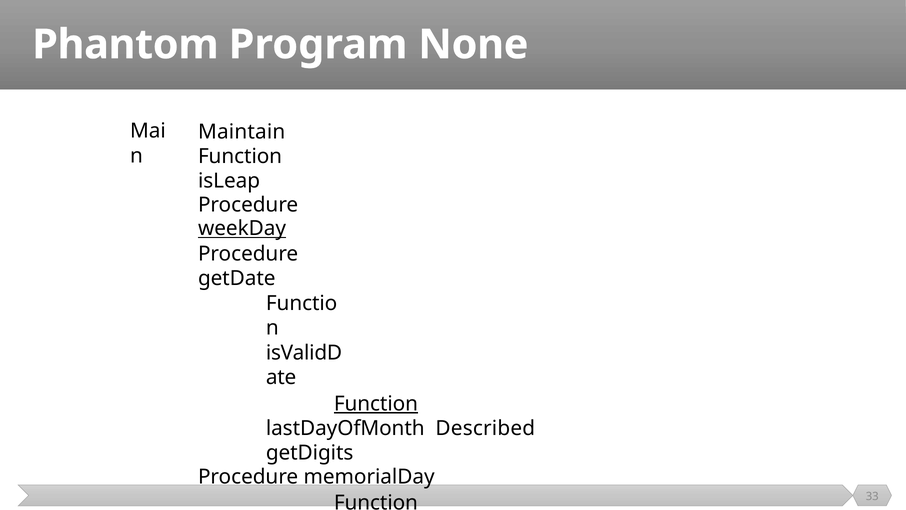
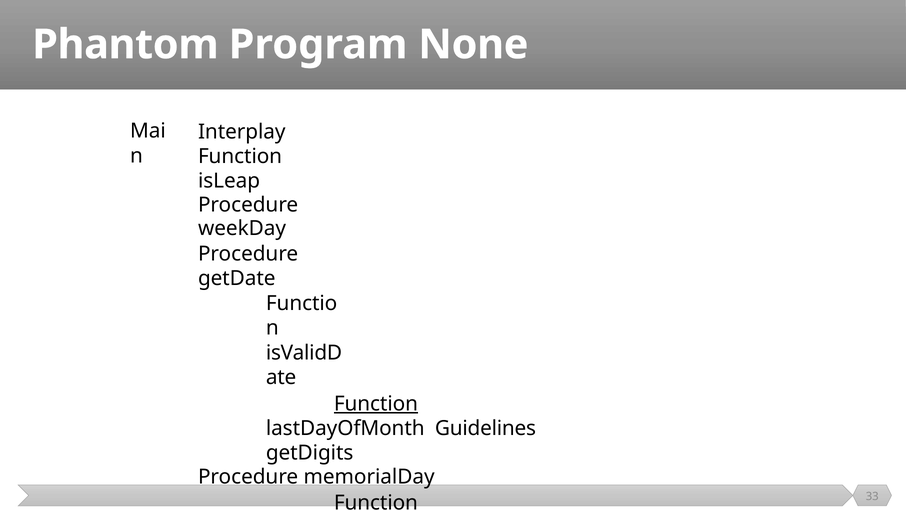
Maintain: Maintain -> Interplay (242, 132)
weekDay underline: present -> none (242, 228)
Described: Described -> Guidelines (485, 428)
